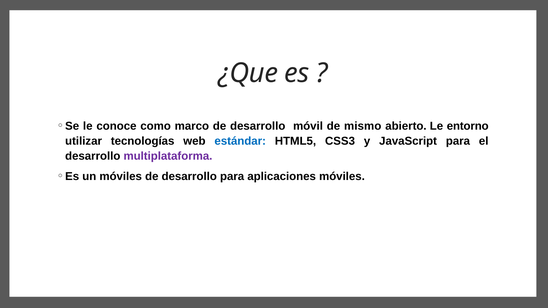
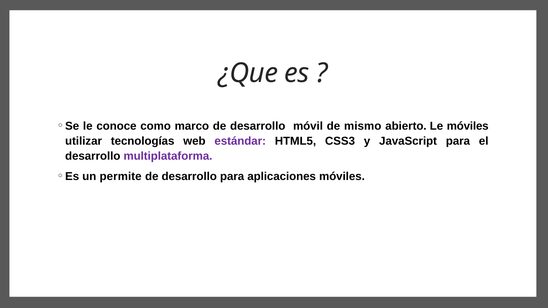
Le entorno: entorno -> móviles (468, 126)
estándar colour: blue -> purple (240, 141)
un móviles: móviles -> permite (121, 176)
